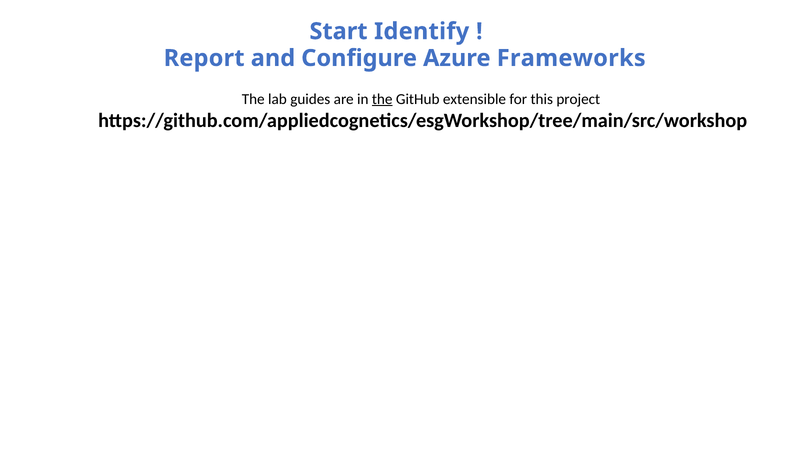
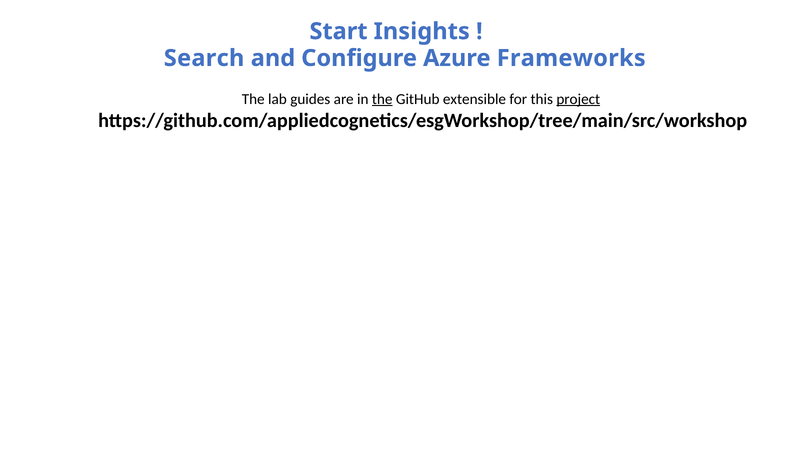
Identify: Identify -> Insights (422, 31)
Report: Report -> Search (204, 58)
project underline: none -> present (578, 99)
